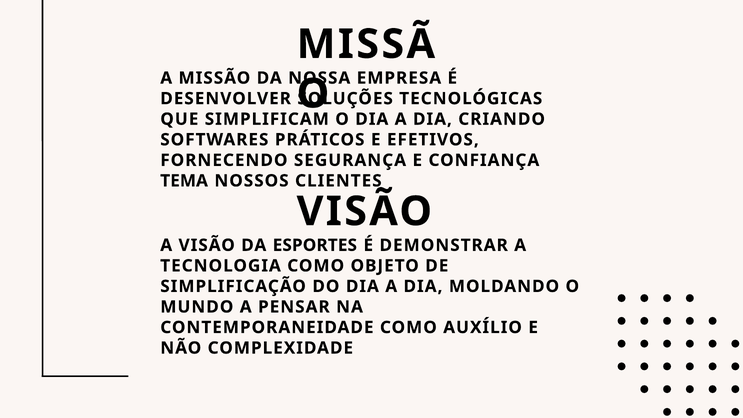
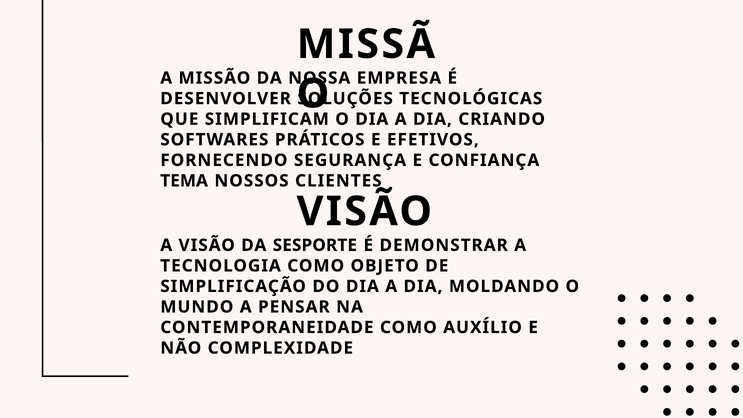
ESPORTES: ESPORTES -> SESPORTE (315, 245)
